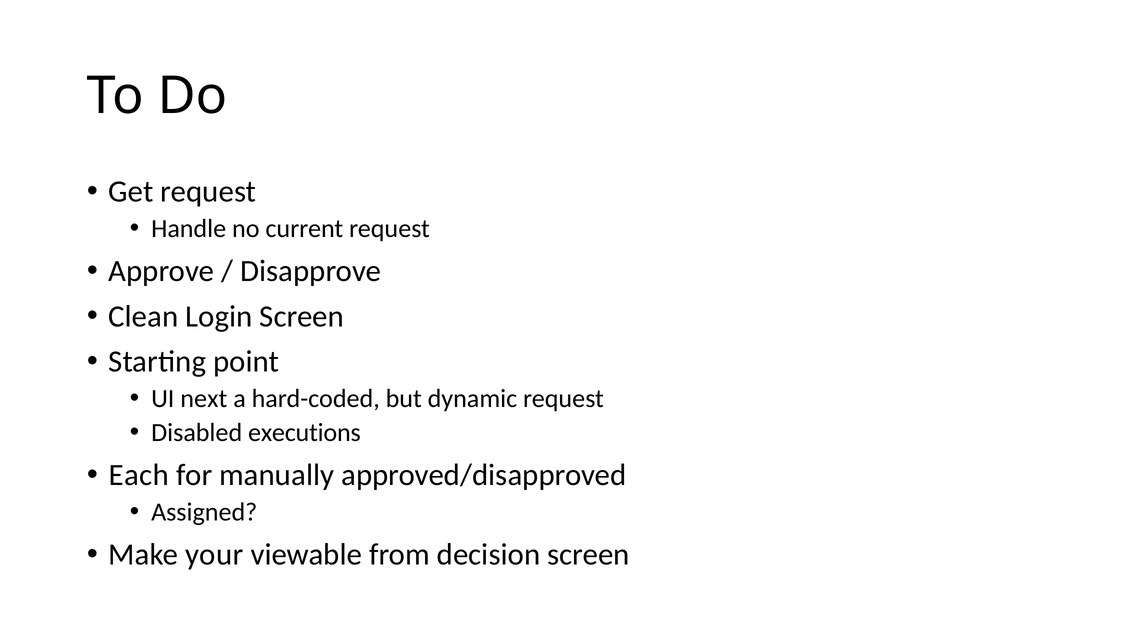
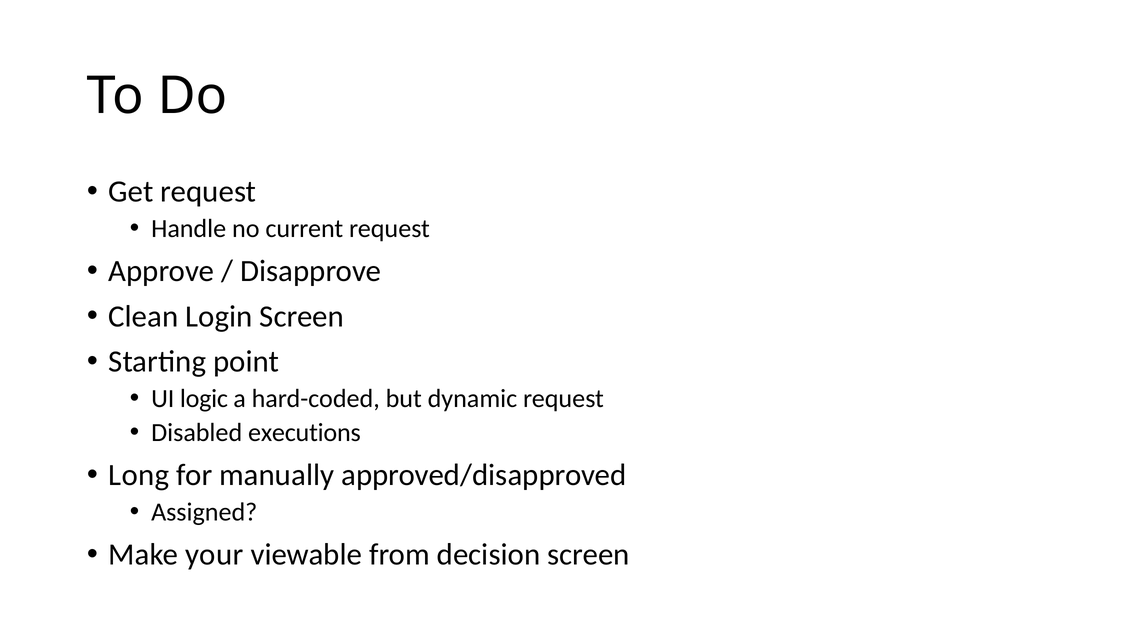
next: next -> logic (204, 398)
Each: Each -> Long (139, 475)
